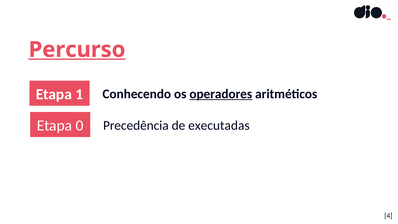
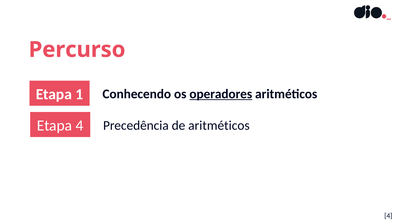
Percurso underline: present -> none (77, 50)
Etapa 0: 0 -> 4 (80, 126)
de executadas: executadas -> aritméticos (219, 125)
